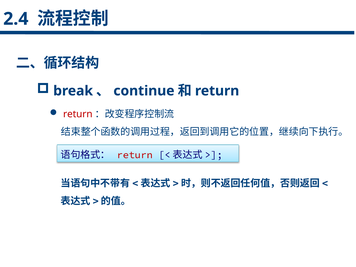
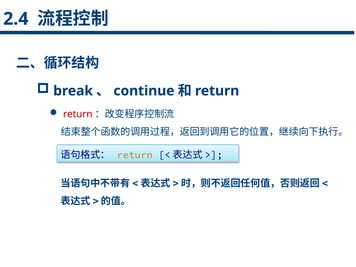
return colour: red -> orange (135, 155)
